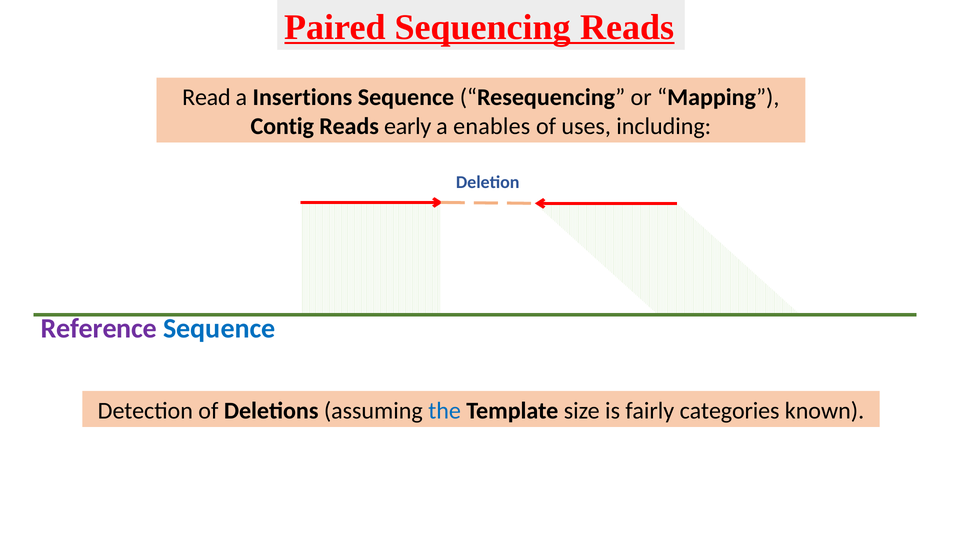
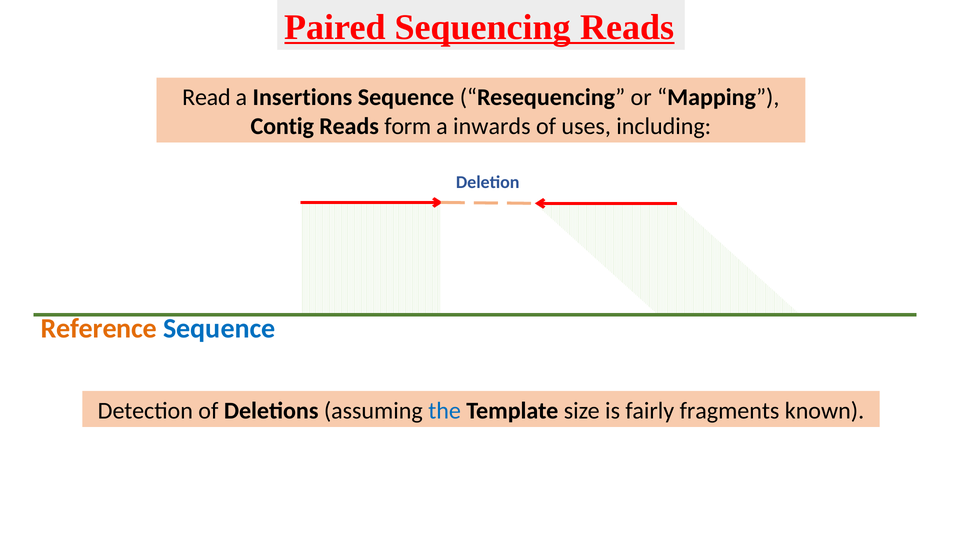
early: early -> form (408, 126)
enables: enables -> inwards (492, 126)
Reference colour: purple -> orange (99, 329)
categories: categories -> fragments (730, 411)
